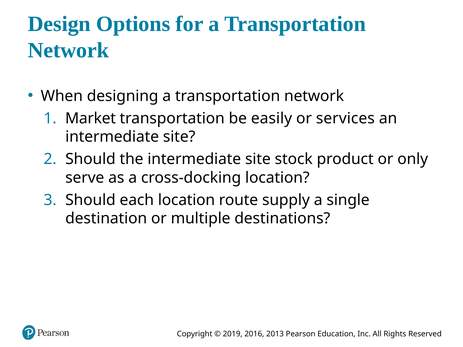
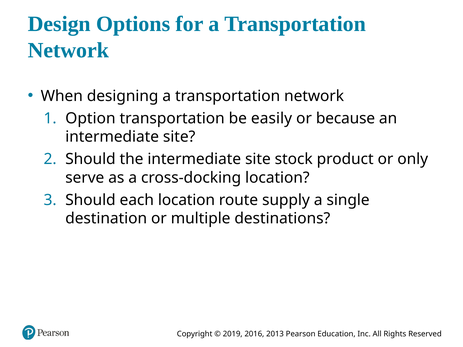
Market: Market -> Option (90, 118)
services: services -> because (345, 118)
